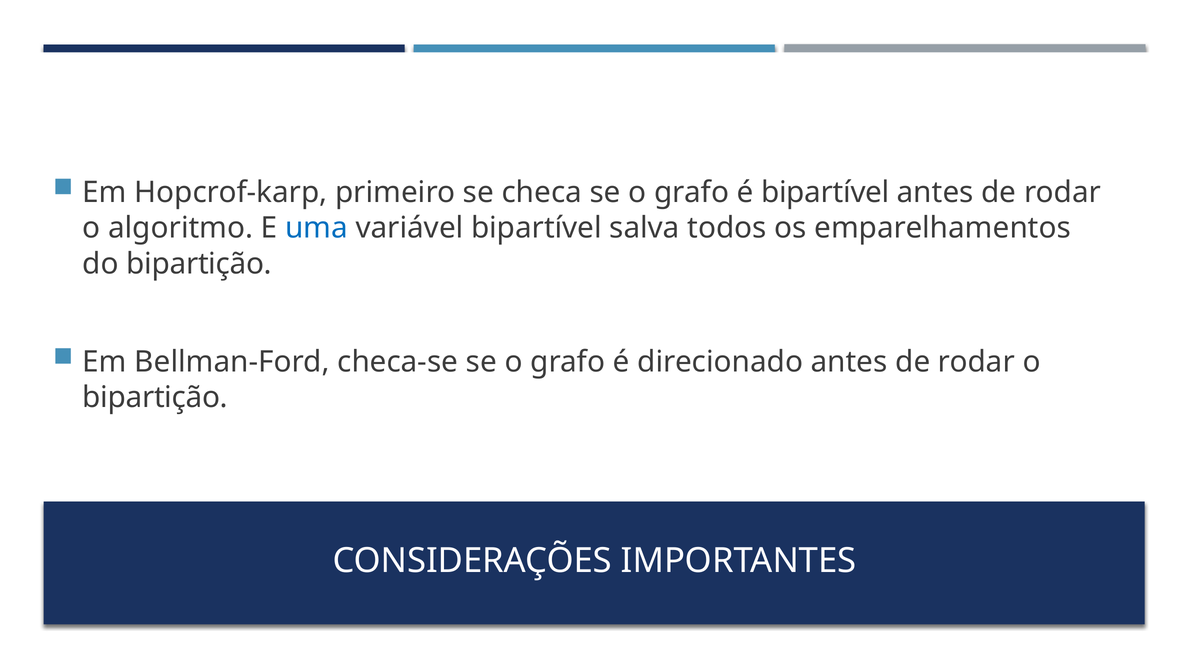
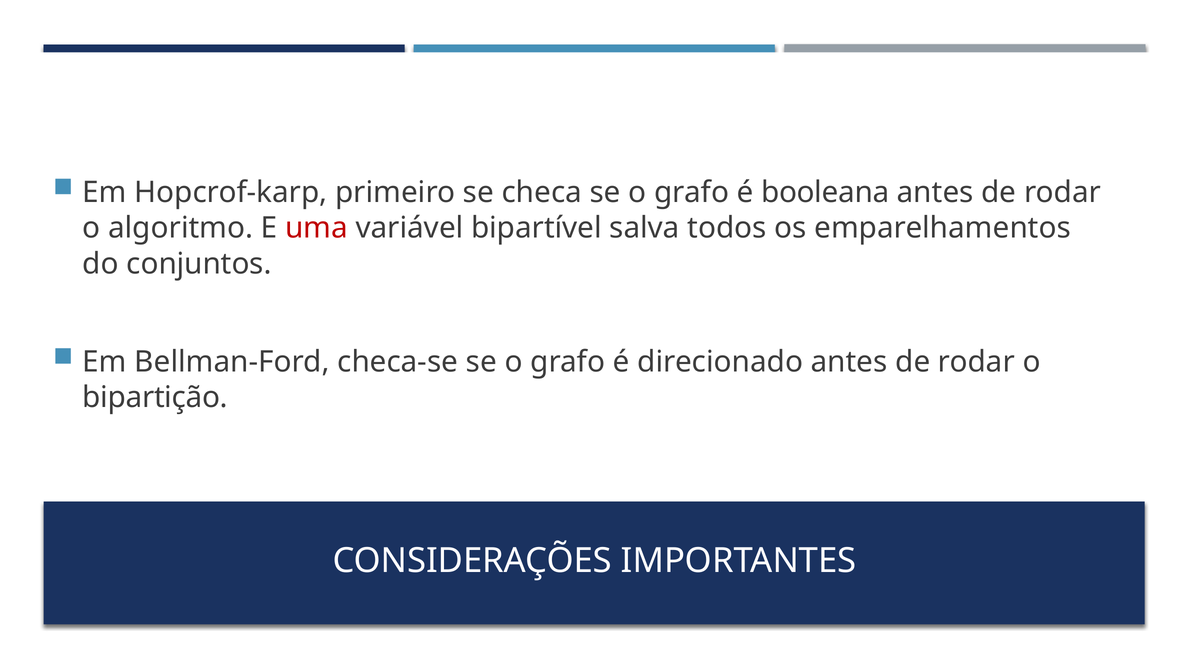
é bipartível: bipartível -> booleana (825, 192)
uma colour: blue -> red (317, 228)
do bipartição: bipartição -> conjuntos (199, 264)
